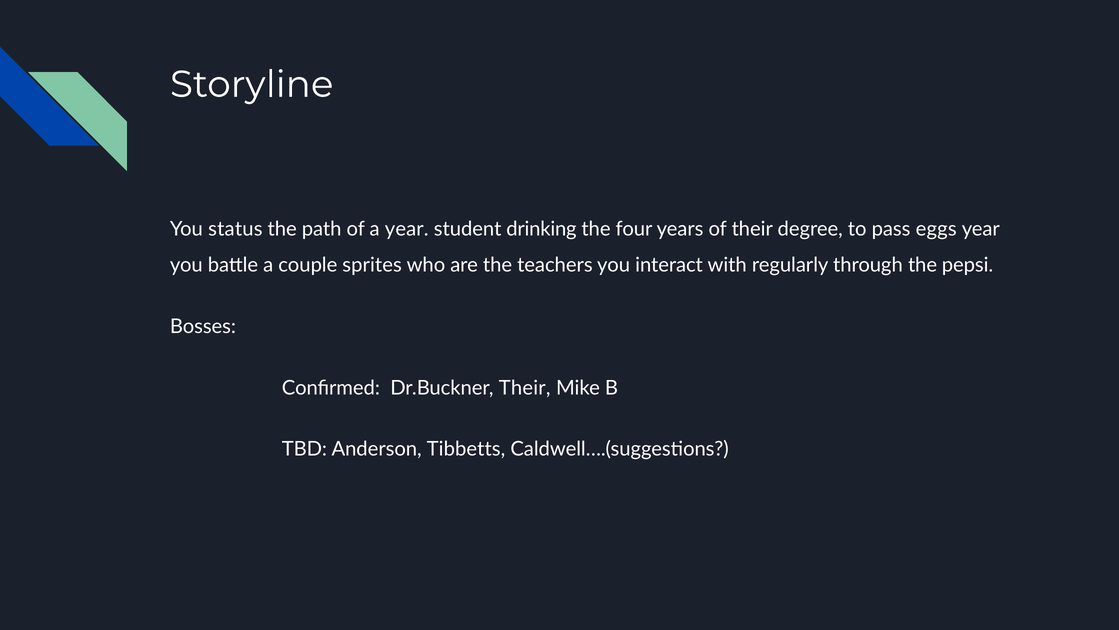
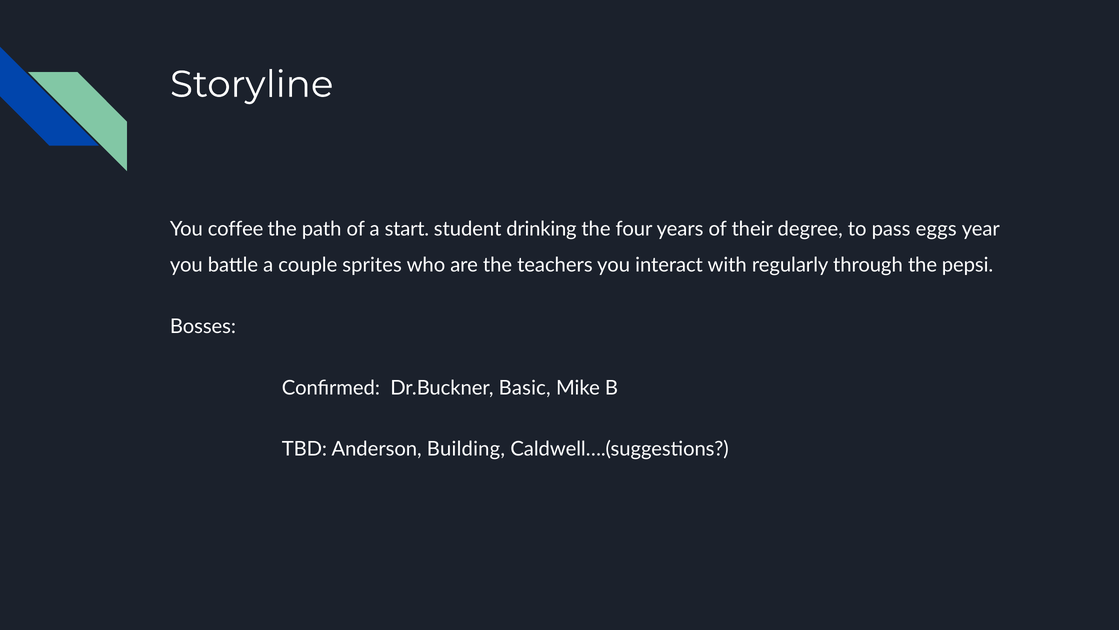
status: status -> coffee (236, 229)
a year: year -> start (407, 229)
Dr.Buckner Their: Their -> Basic (525, 388)
Tibbetts: Tibbetts -> Building (466, 449)
